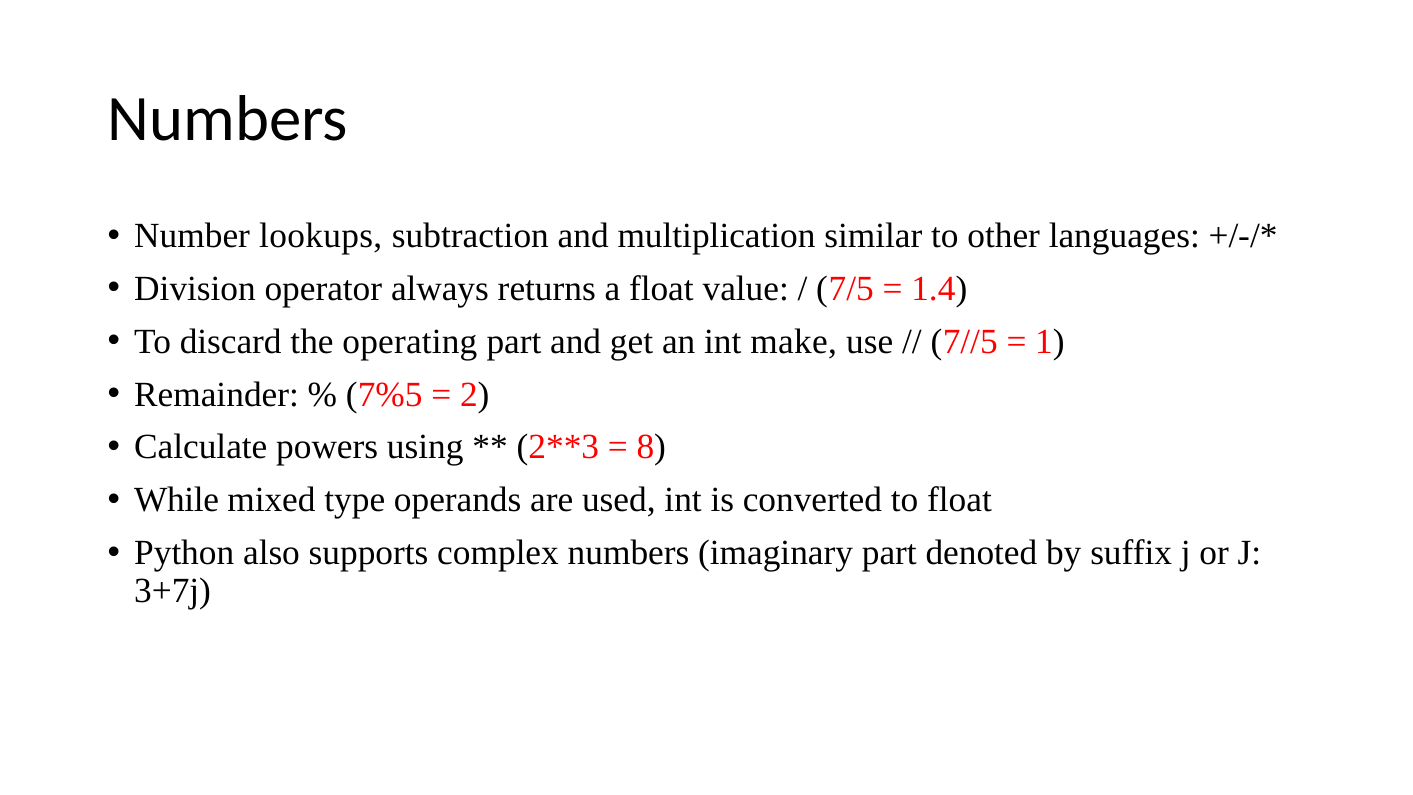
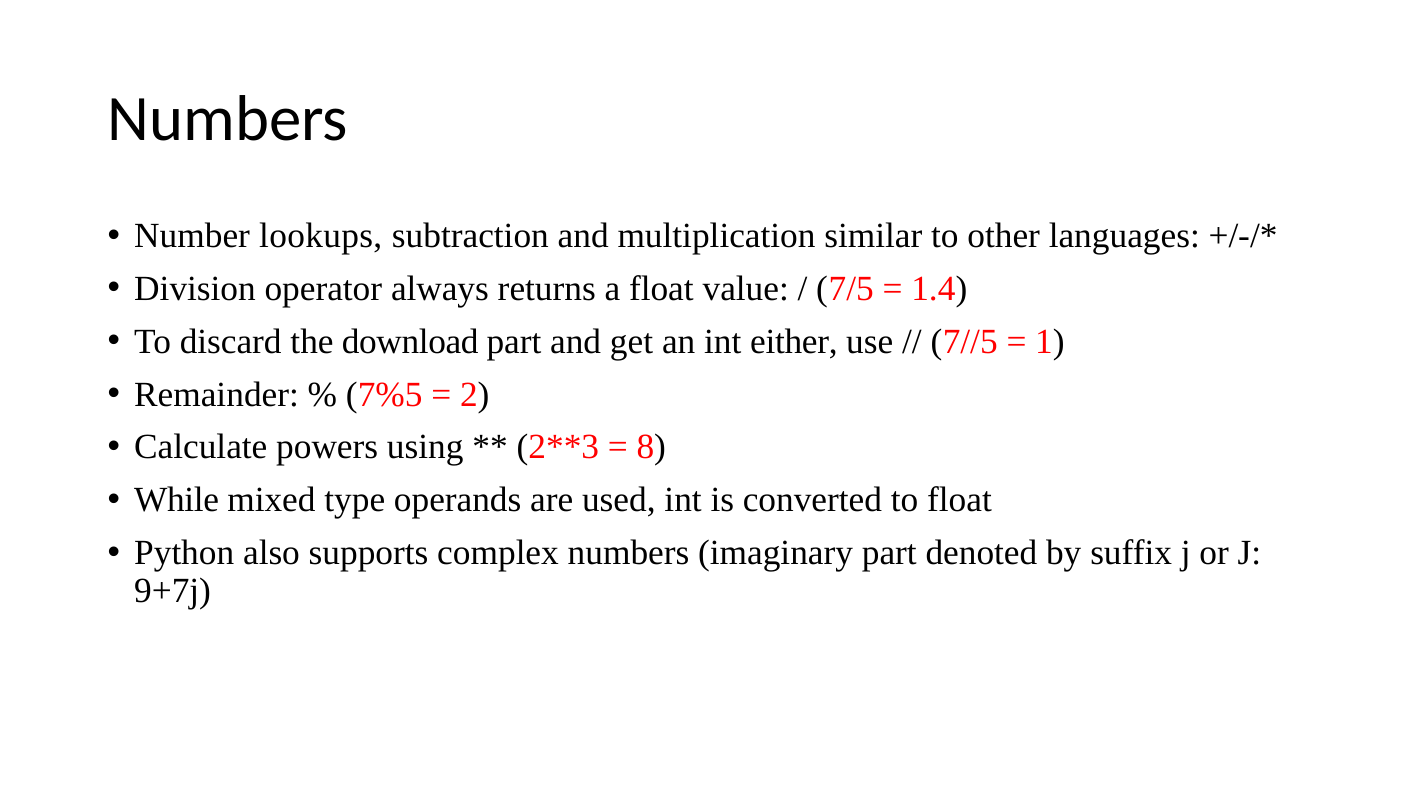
operating: operating -> download (410, 341)
make: make -> either (794, 341)
3+7j: 3+7j -> 9+7j (173, 591)
